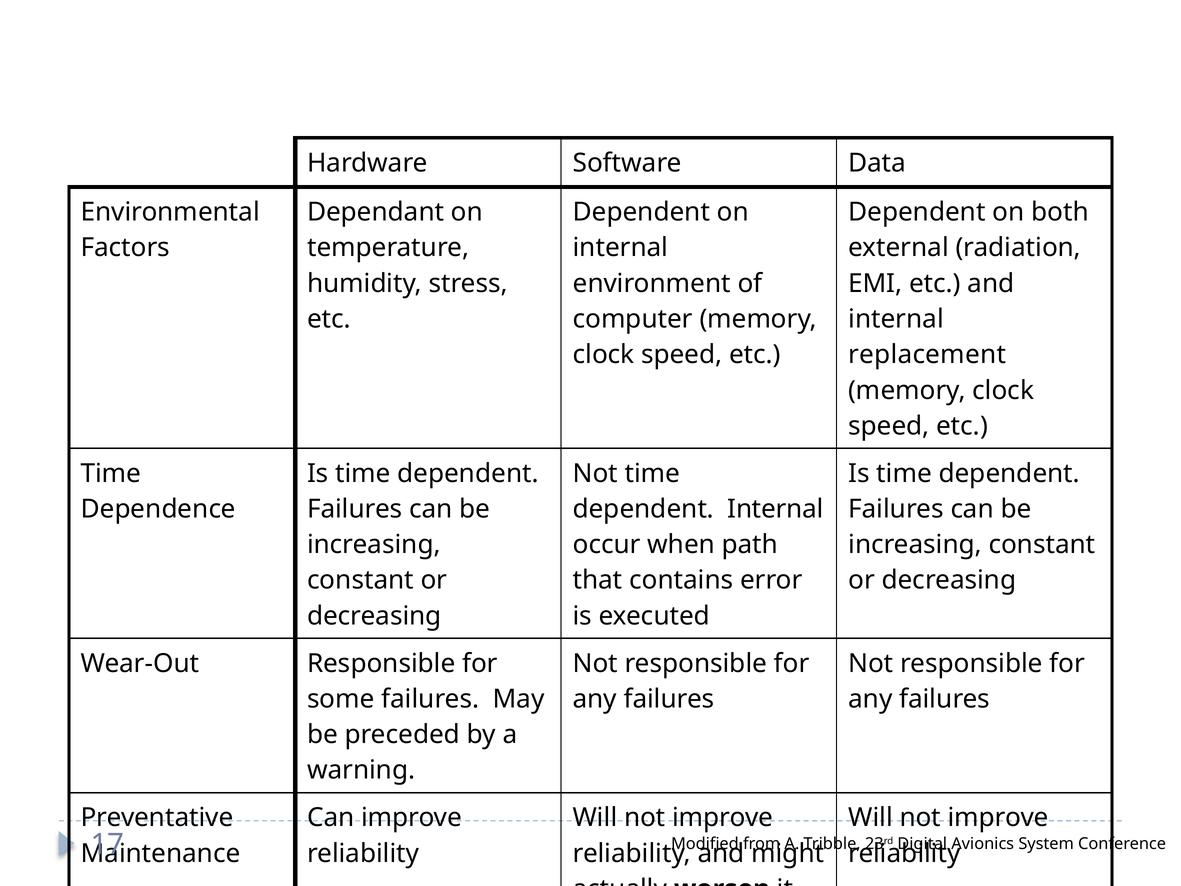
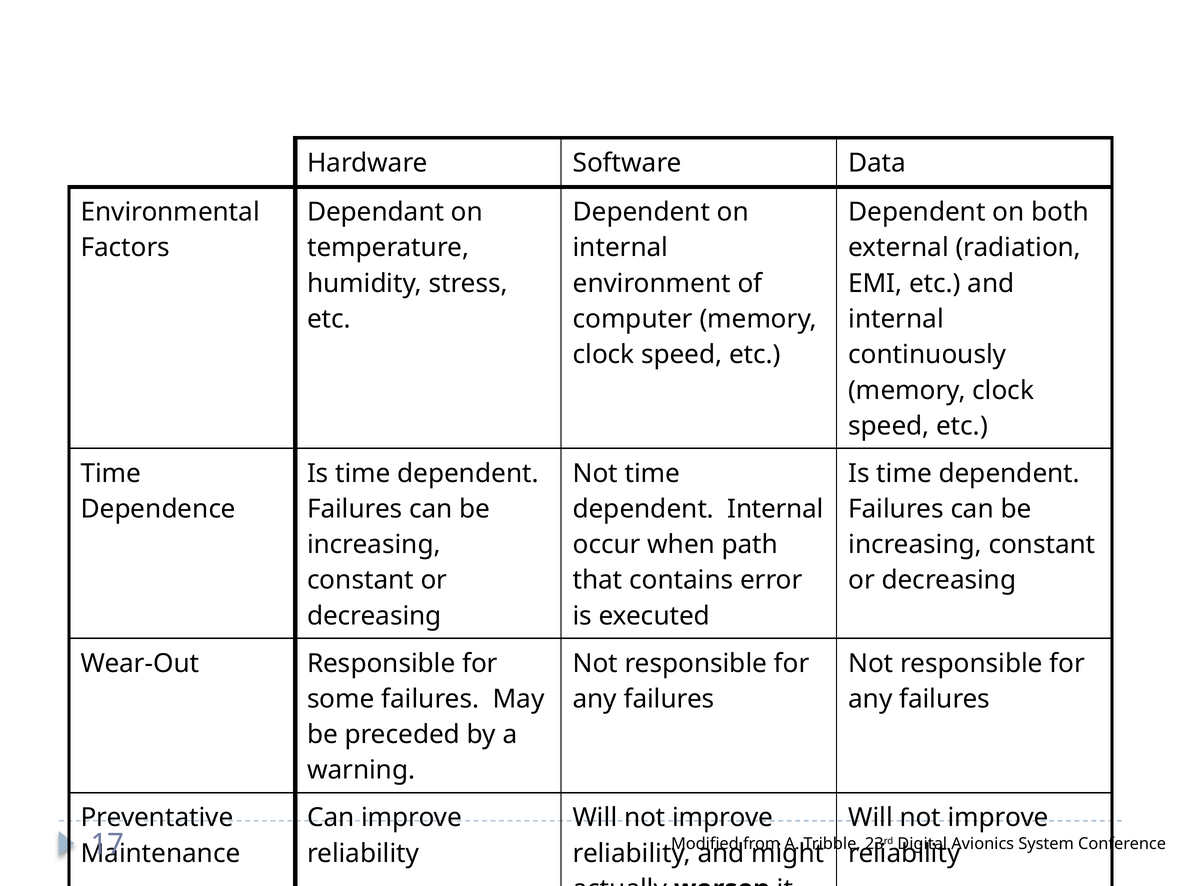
replacement: replacement -> continuously (927, 355)
